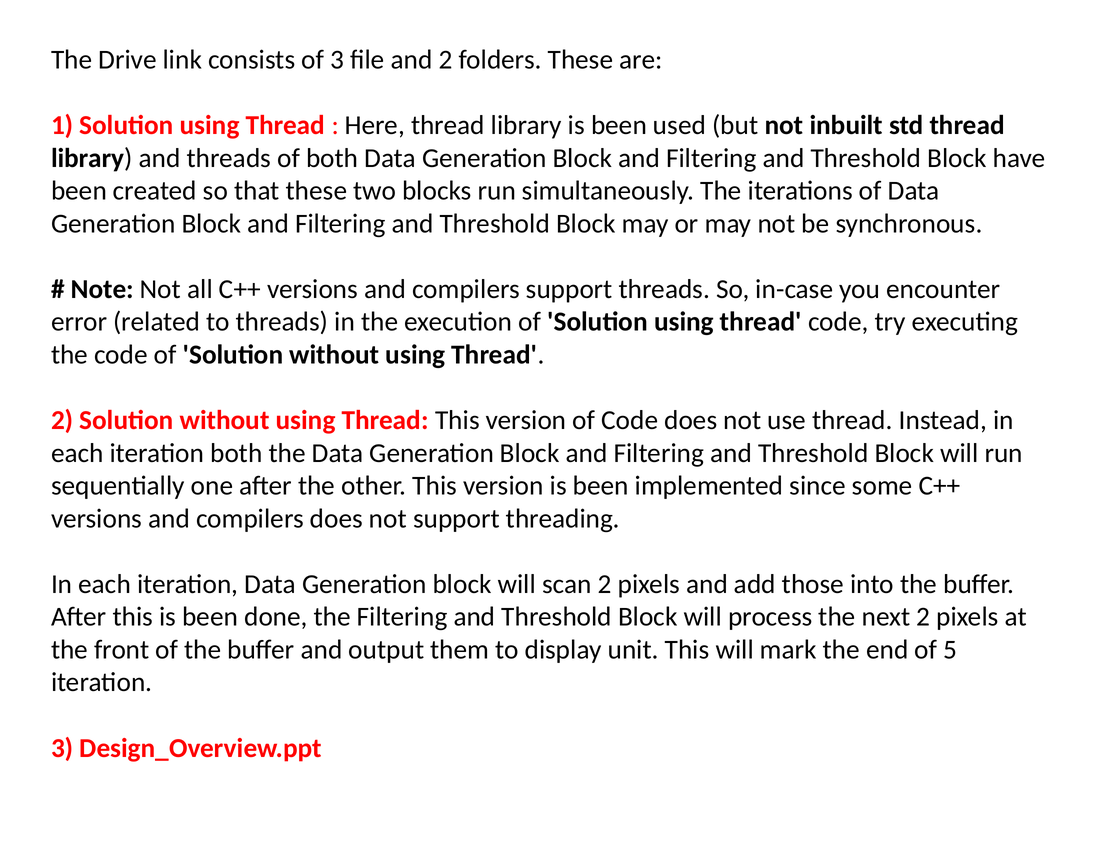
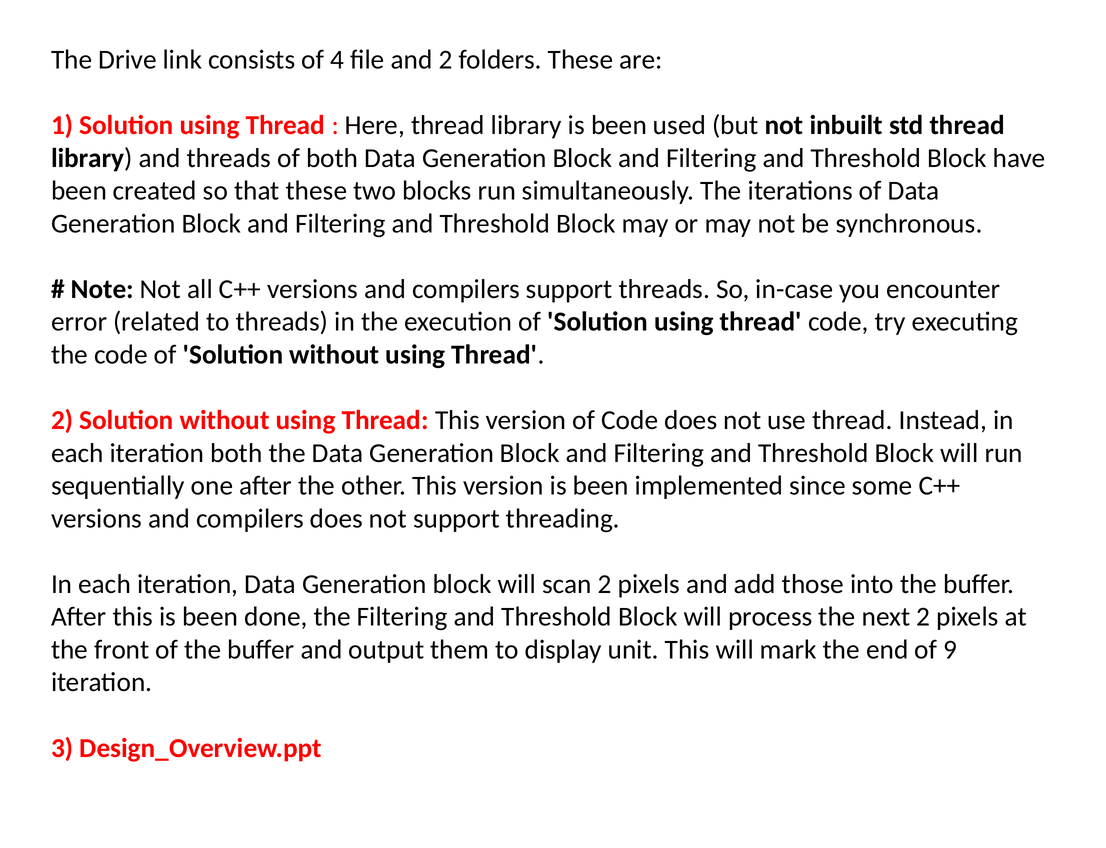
of 3: 3 -> 4 (337, 60)
5: 5 -> 9 (950, 650)
